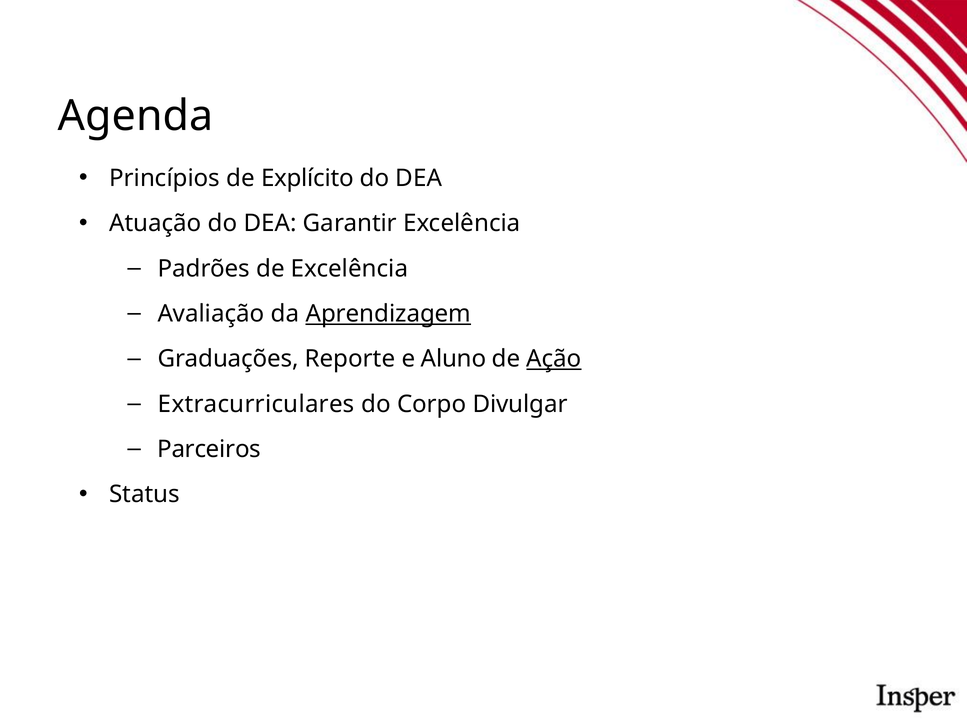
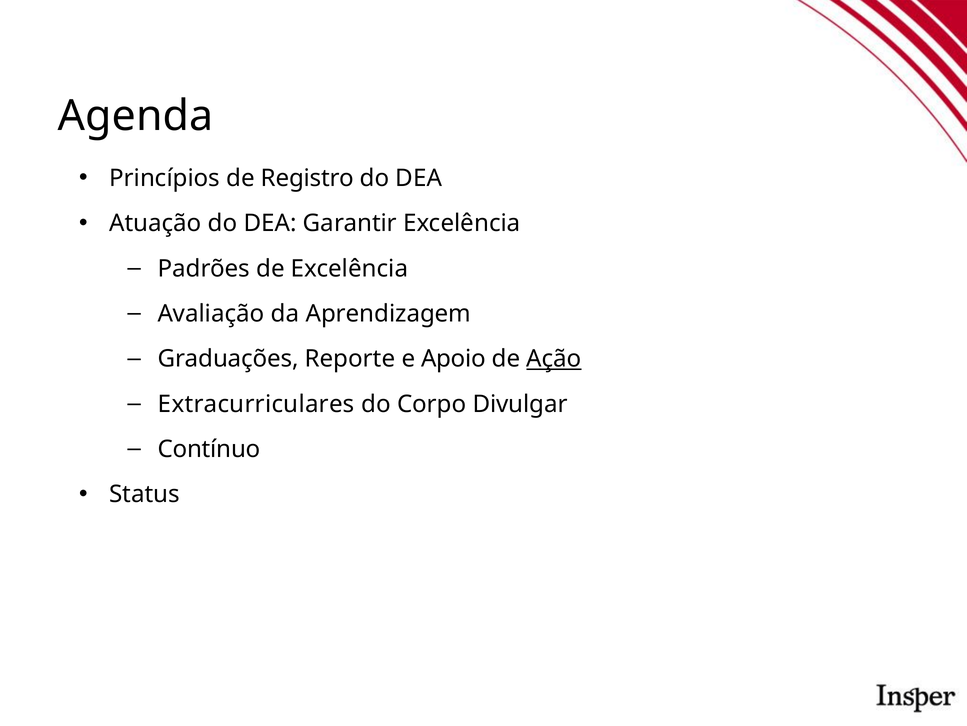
Explícito: Explícito -> Registro (307, 178)
Aprendizagem underline: present -> none (388, 313)
Aluno: Aluno -> Apoio (454, 359)
Parceiros: Parceiros -> Contínuo (209, 449)
